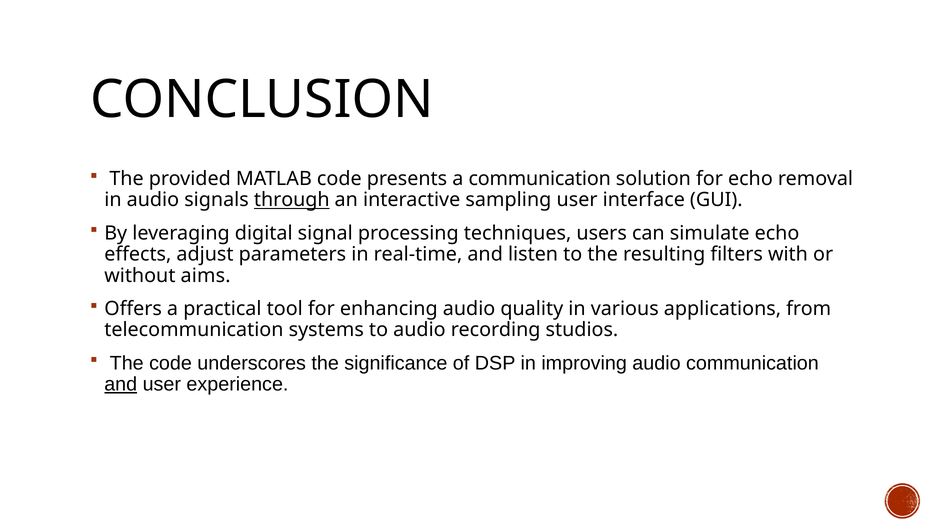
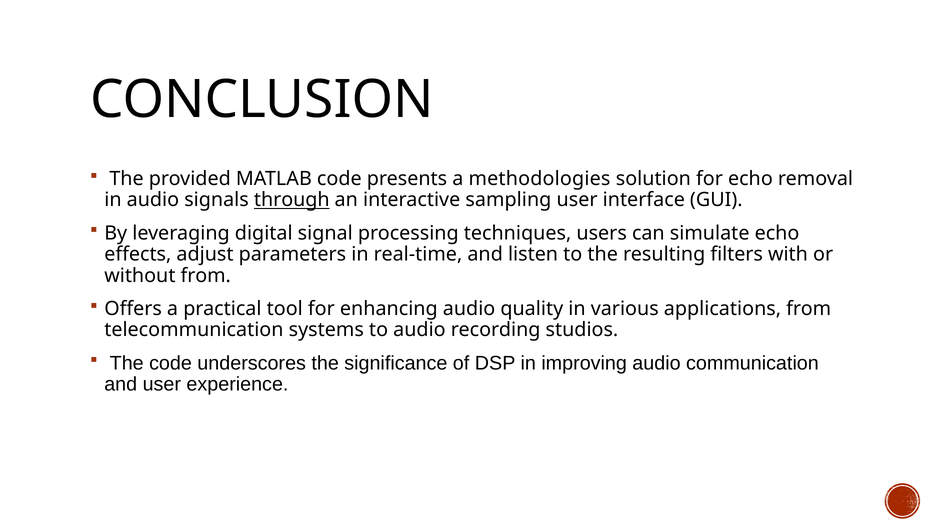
a communication: communication -> methodologies (539, 179)
without aims: aims -> from (206, 276)
and underline: present -> none (121, 384)
